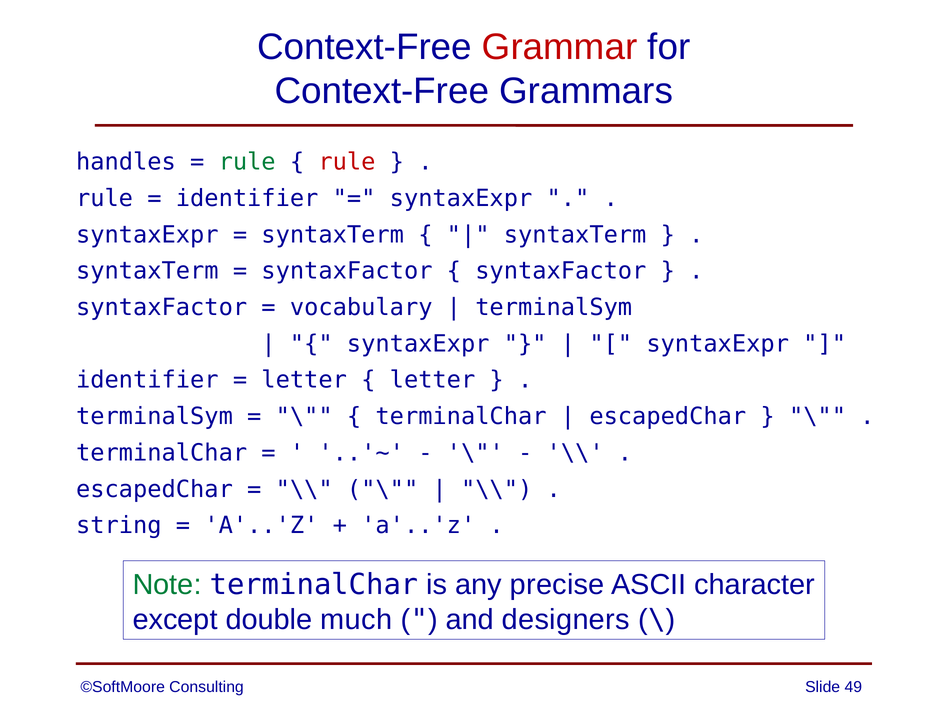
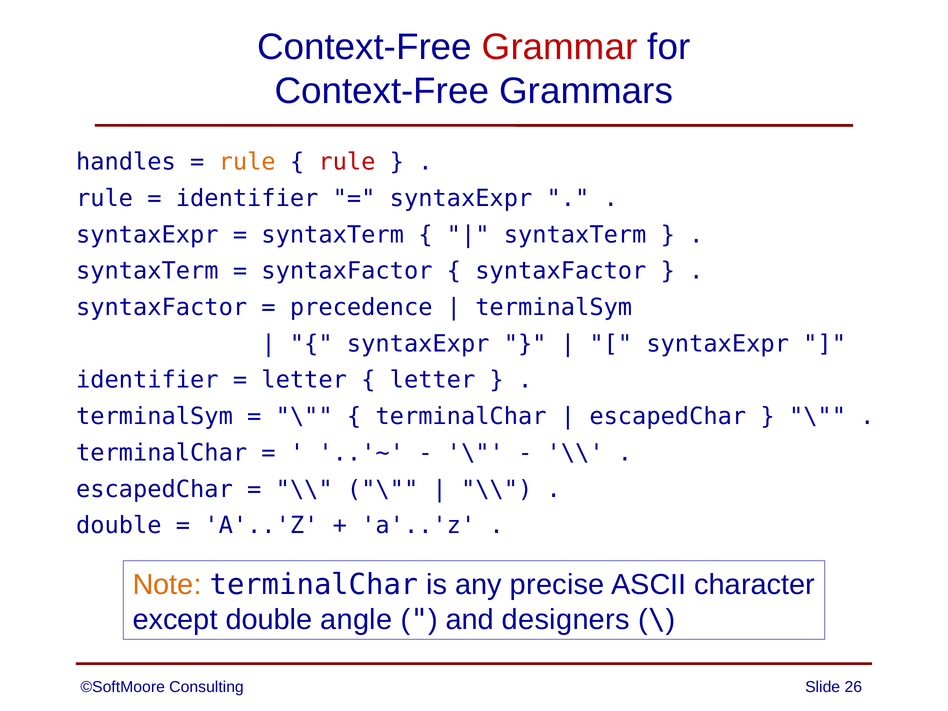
rule colour: green -> orange (247, 162)
vocabulary: vocabulary -> precedence (361, 307)
string: string -> double (119, 526)
Note colour: green -> orange (167, 585)
much: much -> angle (356, 619)
49: 49 -> 26 (853, 687)
